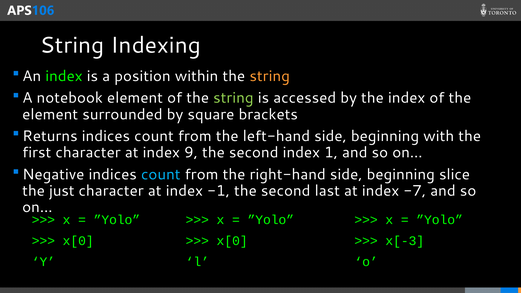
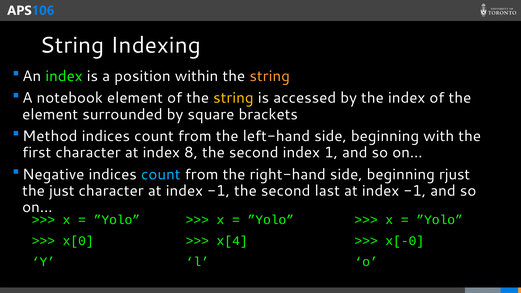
string colour: light green -> yellow (233, 98)
Returns: Returns -> Method (50, 136)
9: 9 -> 8 (191, 153)
slice: slice -> rjust (455, 174)
last at index -7: -7 -> -1 (415, 191)
x[0: x[0 -> x[4 (232, 241)
x[-3: x[-3 -> x[-0 (405, 241)
